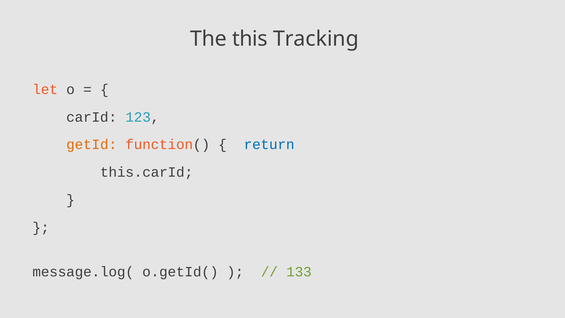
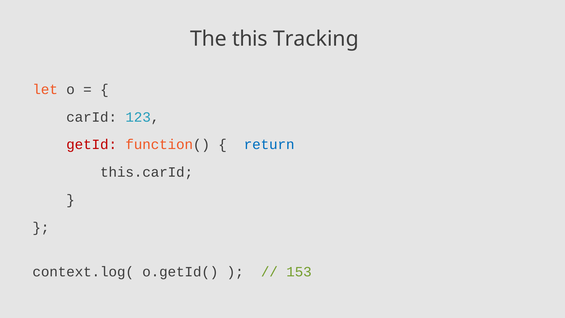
getId colour: orange -> red (92, 145)
message.log(: message.log( -> context.log( (83, 272)
133: 133 -> 153 (299, 272)
